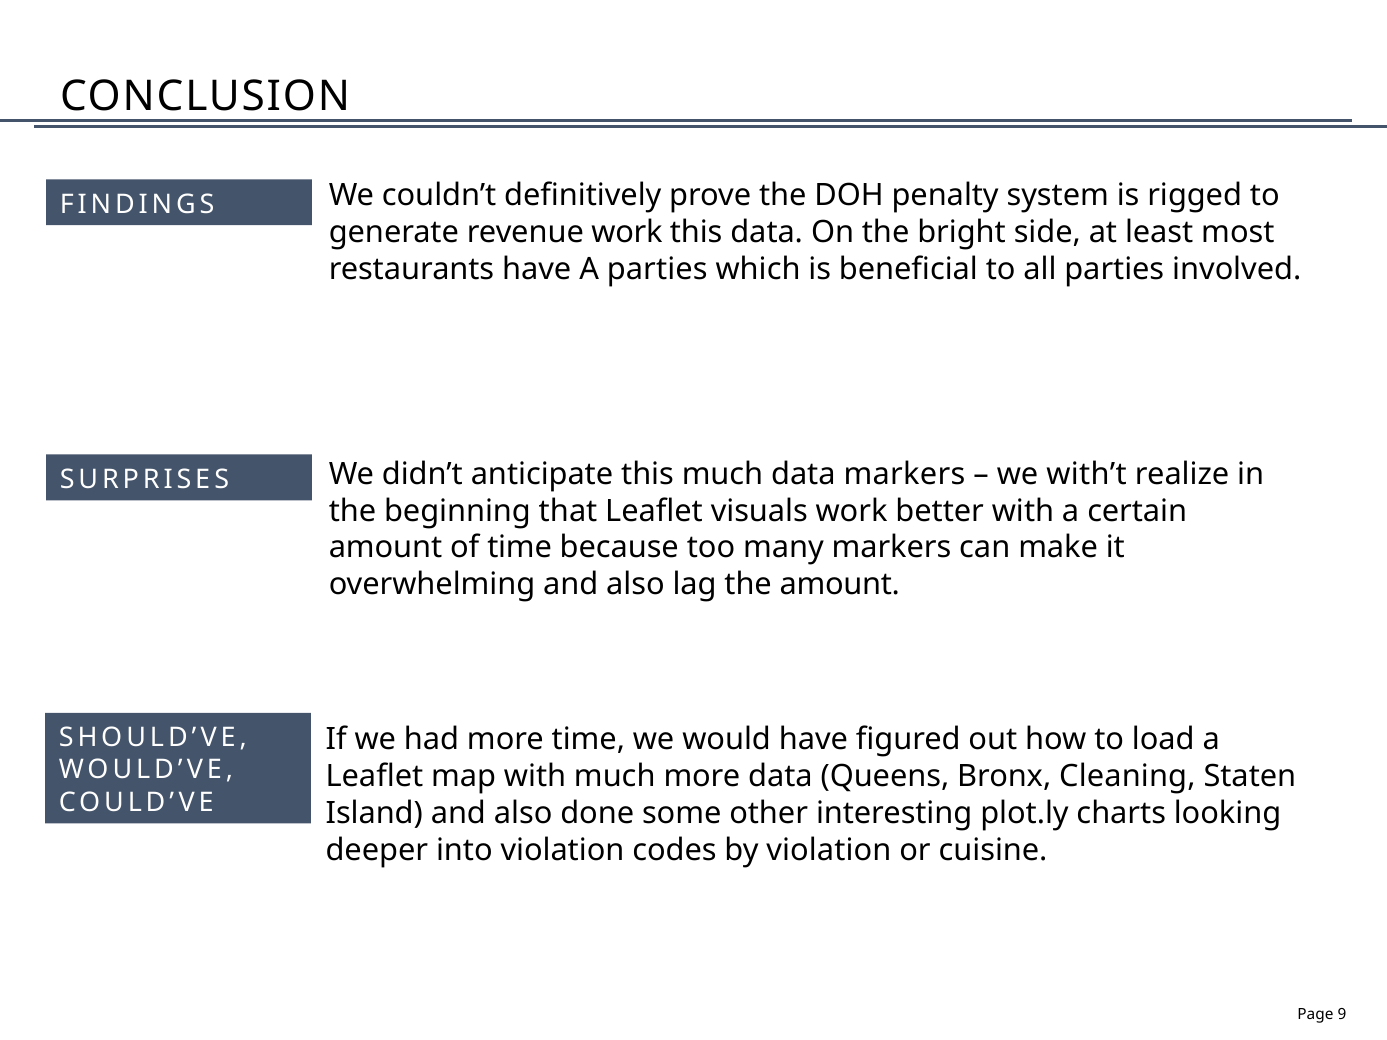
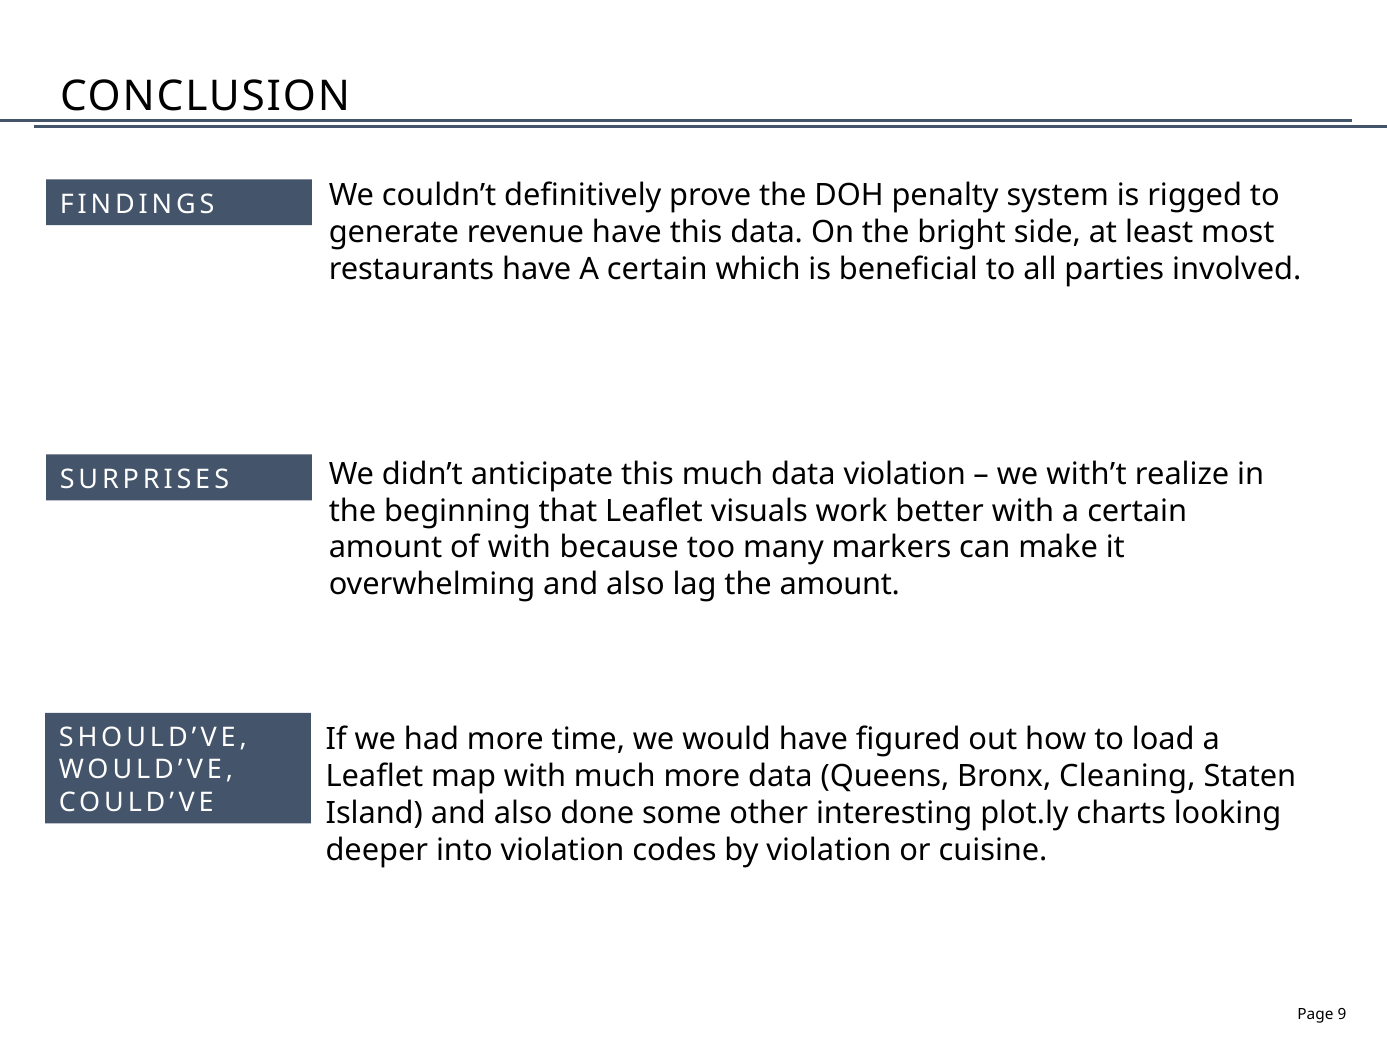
revenue work: work -> have (627, 233)
have A parties: parties -> certain (657, 270)
data markers: markers -> violation (905, 474)
of time: time -> with (519, 548)
